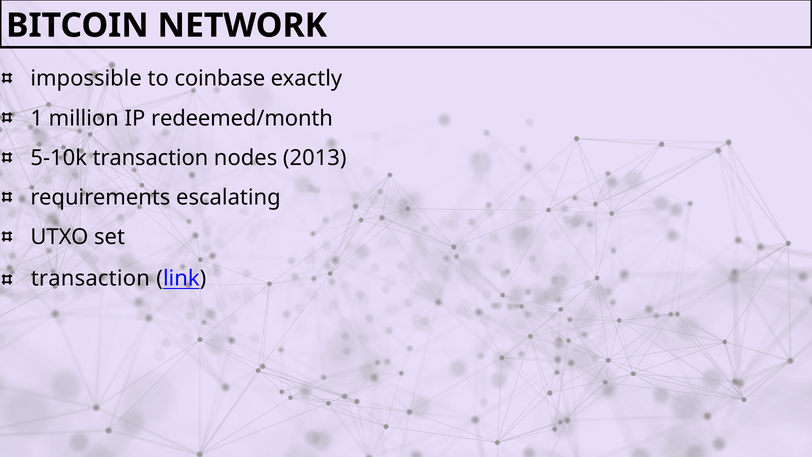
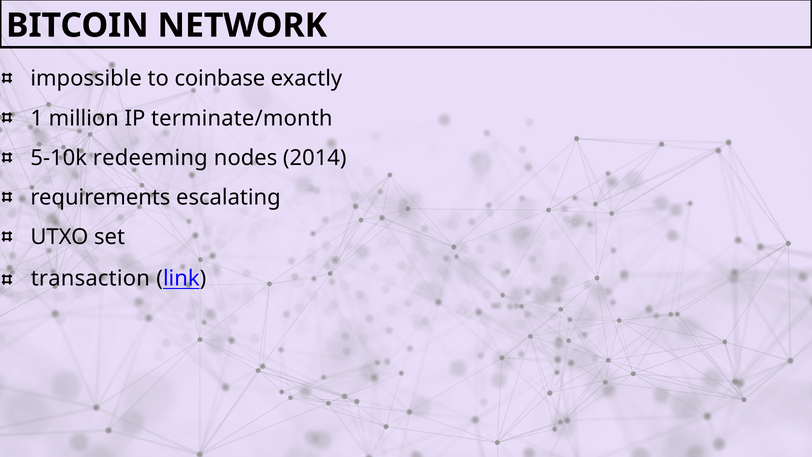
redeemed/month: redeemed/month -> terminate/month (242, 118)
5-10k transaction: transaction -> redeeming (150, 158)
2013: 2013 -> 2014 (315, 158)
